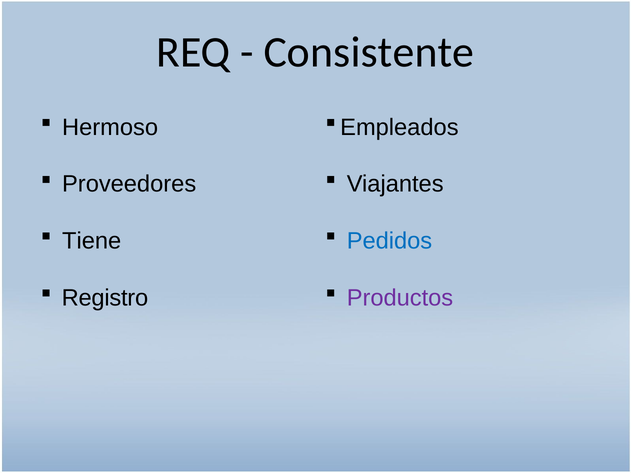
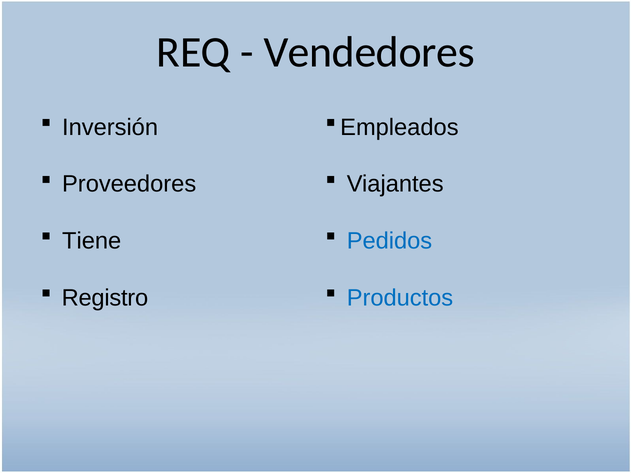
Consistente: Consistente -> Vendedores (369, 52)
Hermoso: Hermoso -> Inversión (110, 127)
Productos colour: purple -> blue (400, 298)
